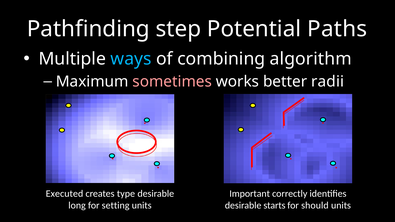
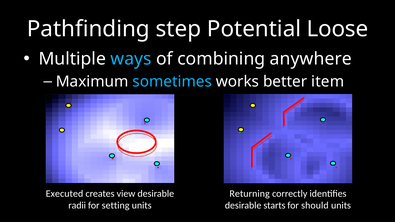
Paths: Paths -> Loose (337, 29)
algorithm: algorithm -> anywhere (311, 59)
sometimes colour: pink -> light blue (172, 82)
radii: radii -> item (328, 82)
type: type -> view (126, 194)
Important: Important -> Returning (250, 194)
long: long -> radii (77, 206)
